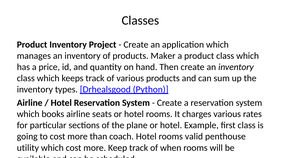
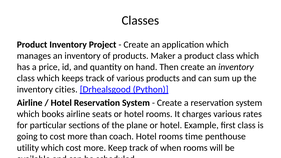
types: types -> cities (66, 90)
valid: valid -> time (194, 137)
